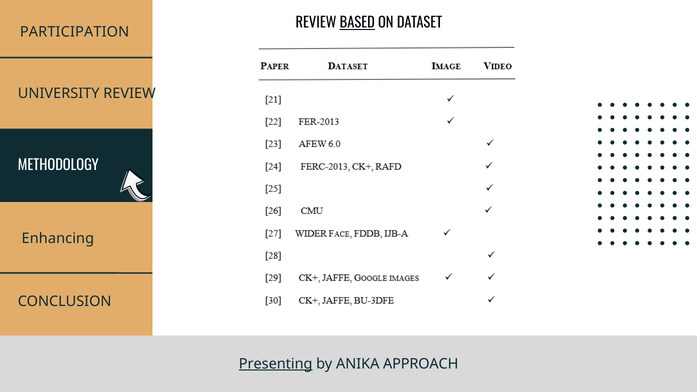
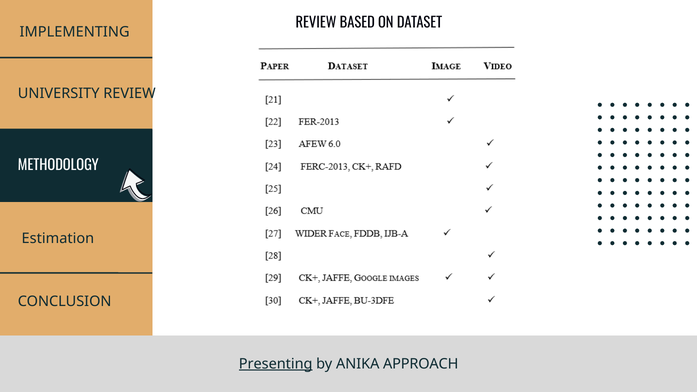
BASED underline: present -> none (357, 23)
PARTICIPATION: PARTICIPATION -> IMPLEMENTING (75, 32)
Enhancing: Enhancing -> Estimation (58, 238)
